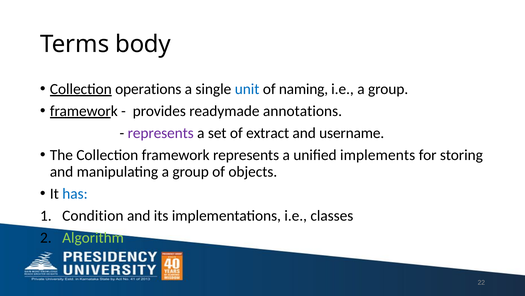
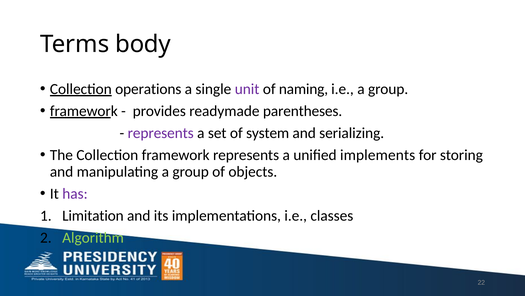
unit colour: blue -> purple (247, 89)
annotations: annotations -> parentheses (303, 111)
extract: extract -> system (268, 133)
username: username -> serializing (352, 133)
has colour: blue -> purple (75, 193)
Condition: Condition -> Limitation (93, 215)
